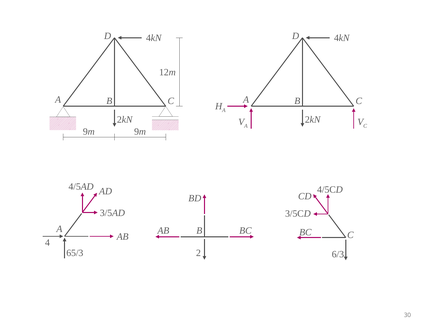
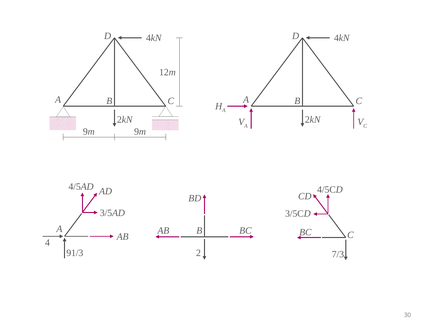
65/3: 65/3 -> 91/3 (75, 253)
6/3: 6/3 -> 7/3 (338, 254)
